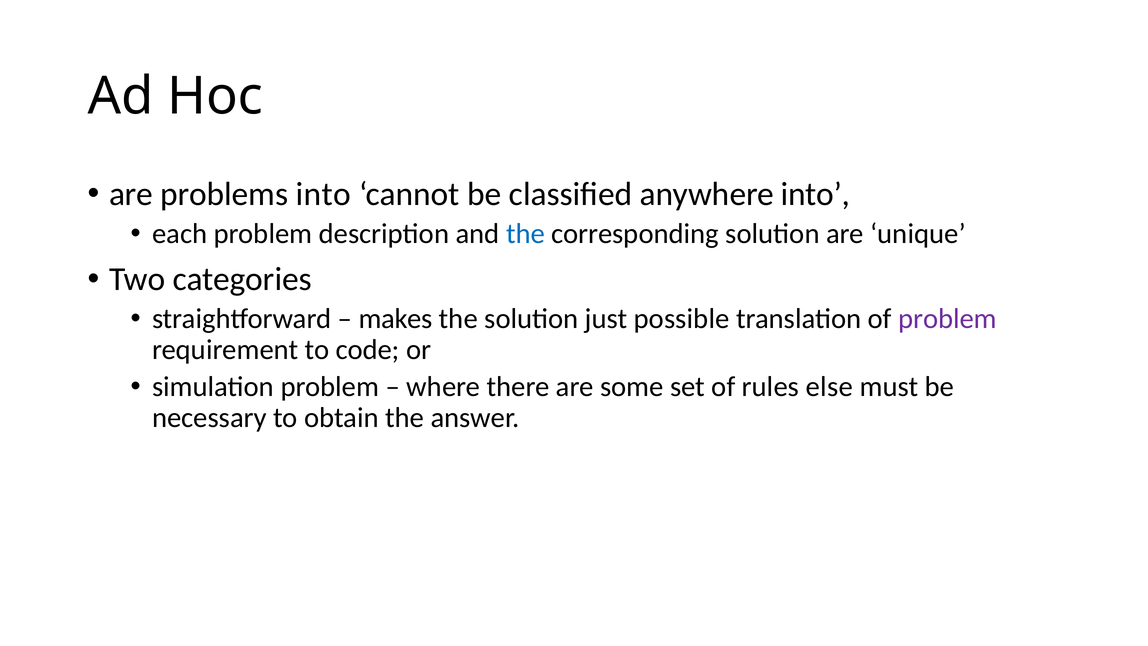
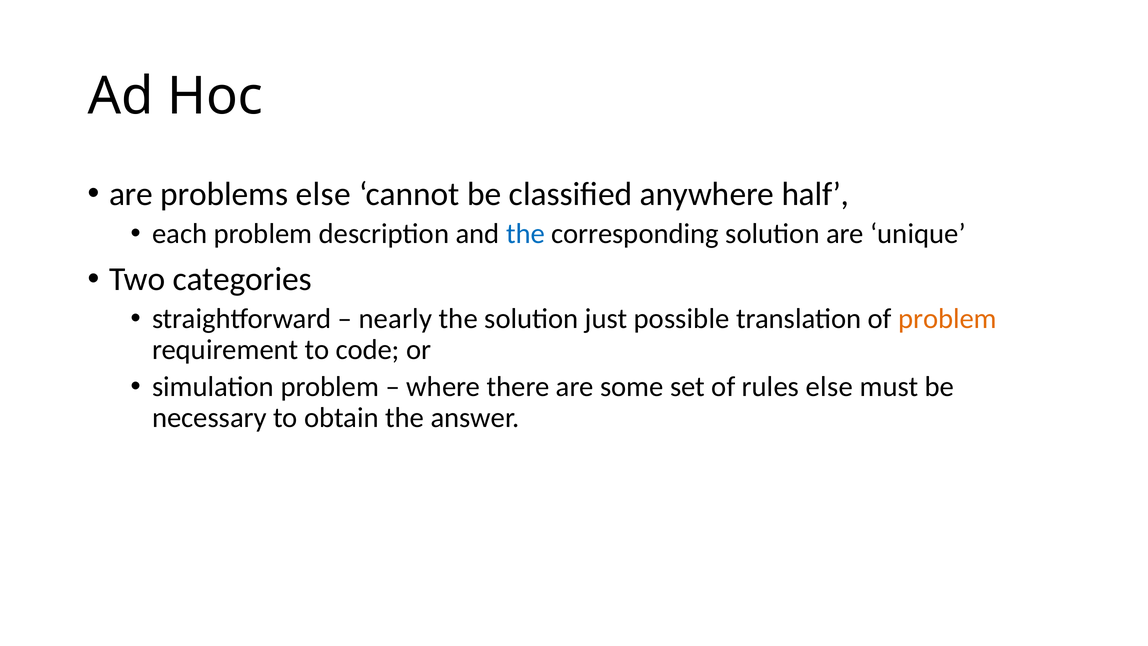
problems into: into -> else (323, 194)
anywhere into: into -> half (815, 194)
makes: makes -> nearly (395, 319)
problem colour: purple -> orange (947, 319)
